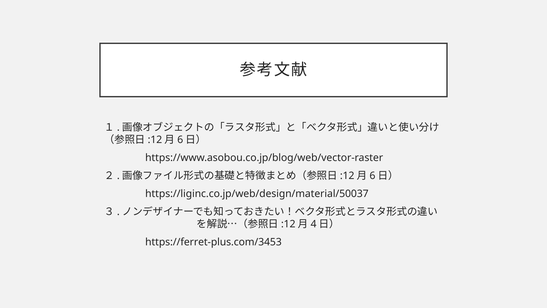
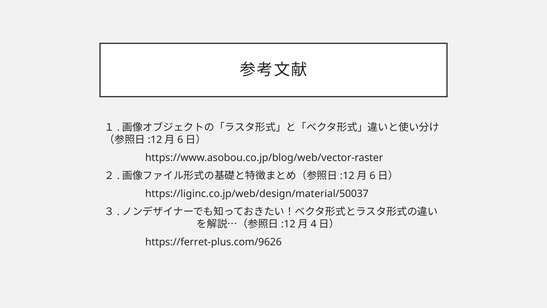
https://ferret-plus.com/3453: https://ferret-plus.com/3453 -> https://ferret-plus.com/9626 (213, 242)
